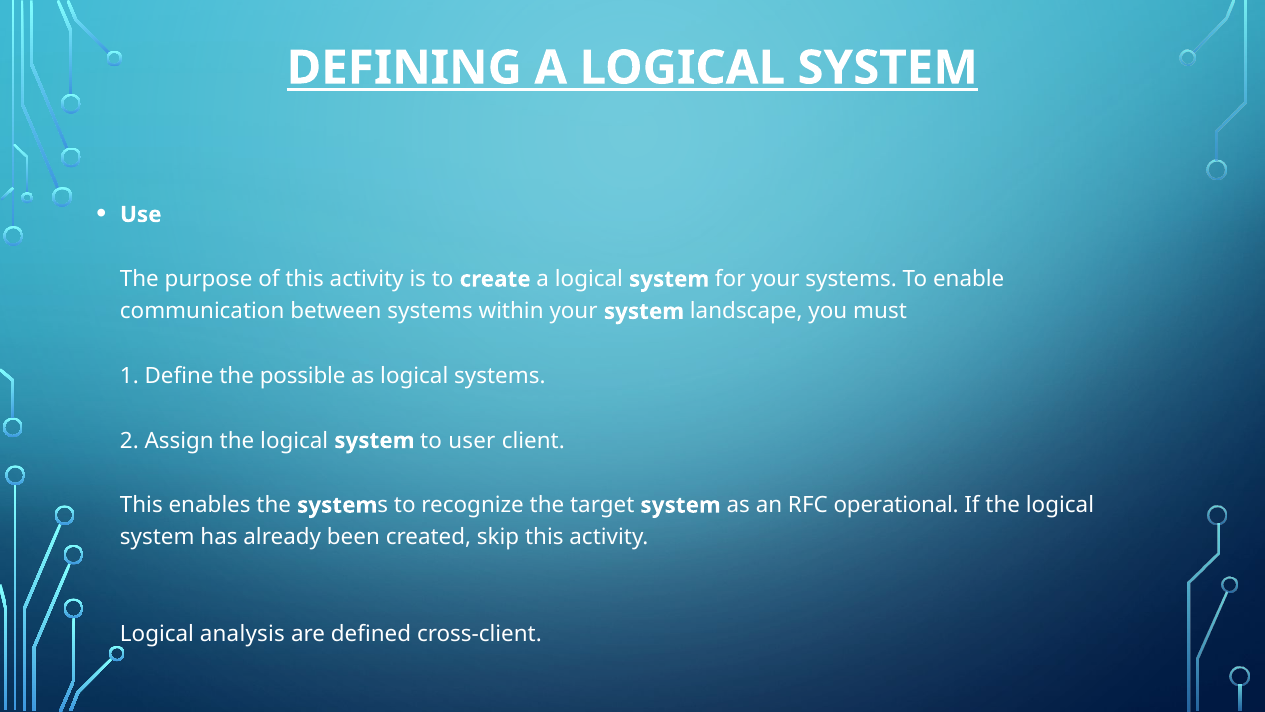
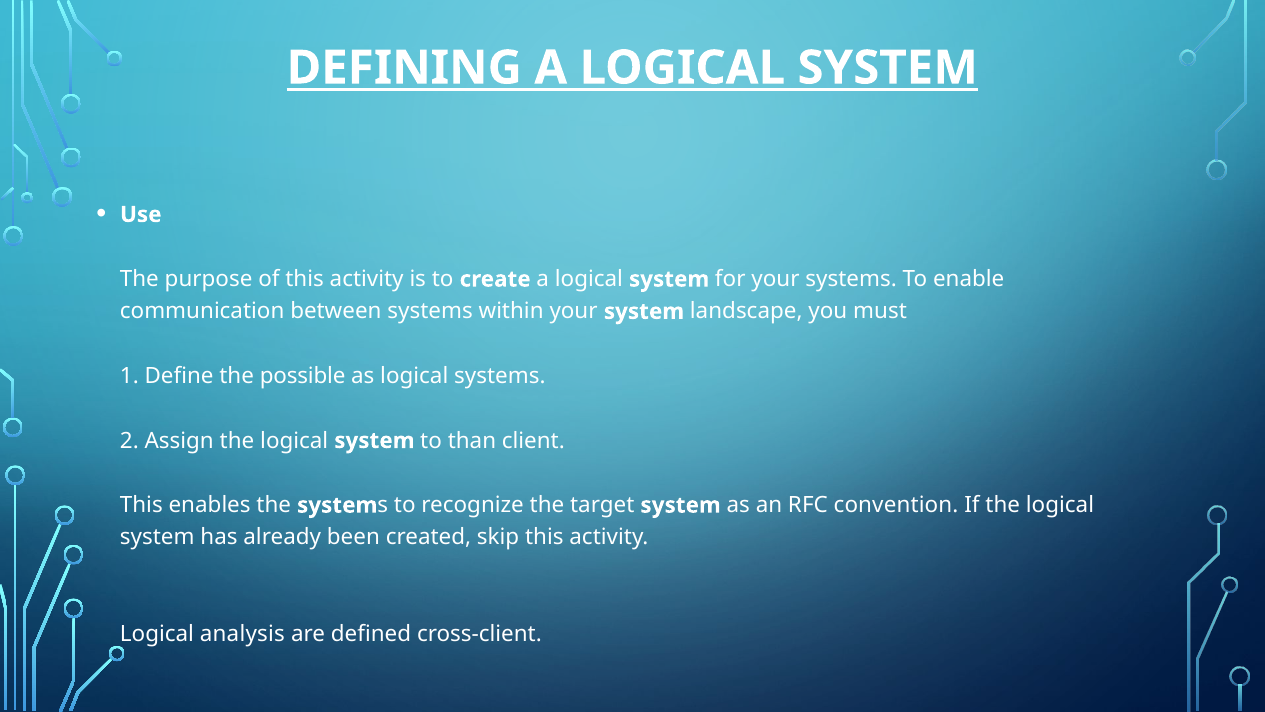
user: user -> than (472, 440)
operational: operational -> convention (896, 505)
